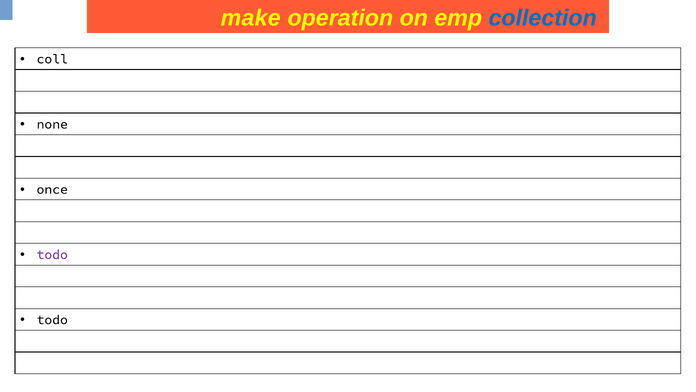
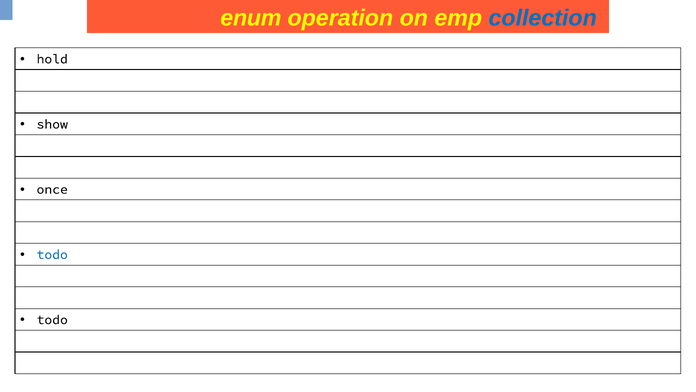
make: make -> enum (251, 18)
coll: coll -> hold (52, 59)
none: none -> show (52, 124)
todo colour: purple -> blue (52, 254)
